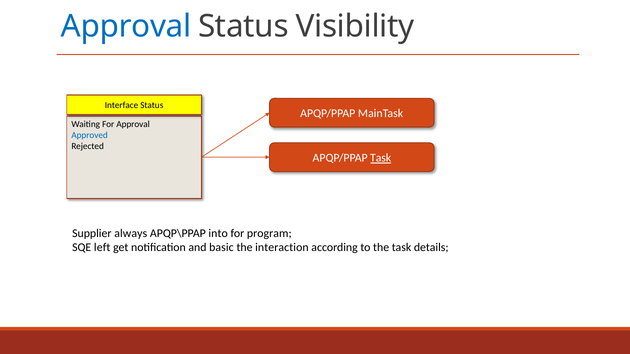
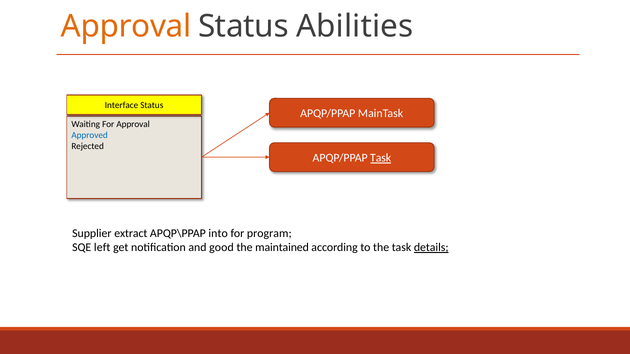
Approval colour: blue -> orange (126, 27)
Visibility: Visibility -> Abilities (355, 27)
always: always -> extract (131, 234)
basic: basic -> good (221, 248)
interaction: interaction -> maintained (282, 248)
details underline: none -> present (431, 248)
